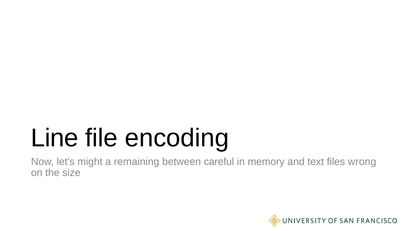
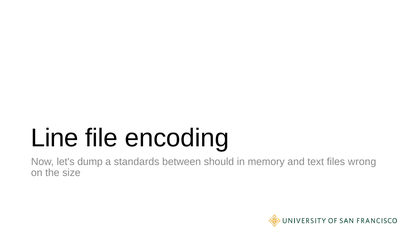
might: might -> dump (90, 161)
remaining: remaining -> standards (137, 161)
careful: careful -> should (219, 161)
